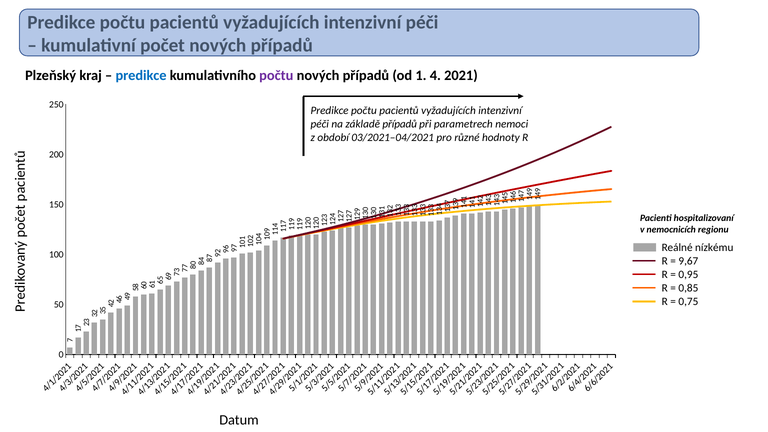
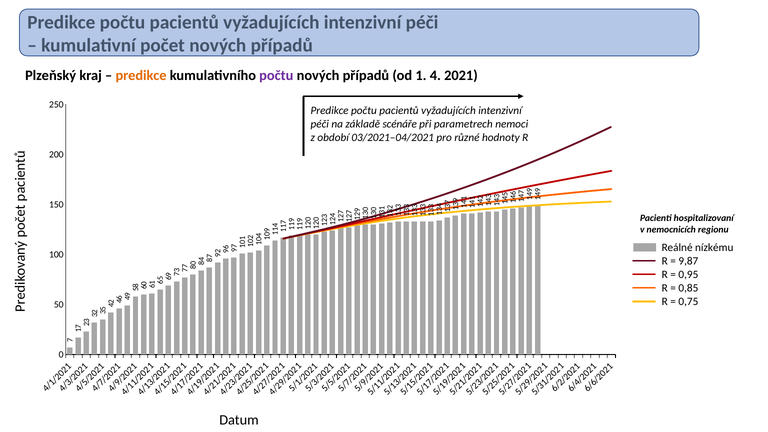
predikce colour: blue -> orange (141, 76)
základě případů: případů -> scénáře (400, 124)
9,67: 9,67 -> 9,87 (688, 261)
